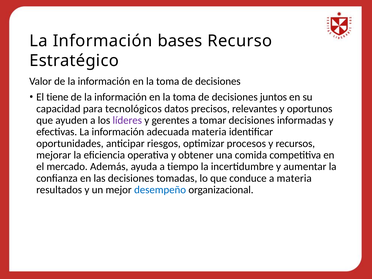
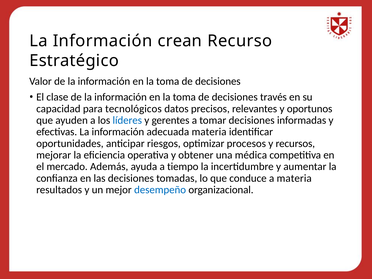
bases: bases -> crean (180, 41)
tiene: tiene -> clase (57, 97)
juntos: juntos -> través (273, 97)
líderes colour: purple -> blue (127, 120)
comida: comida -> médica (251, 155)
